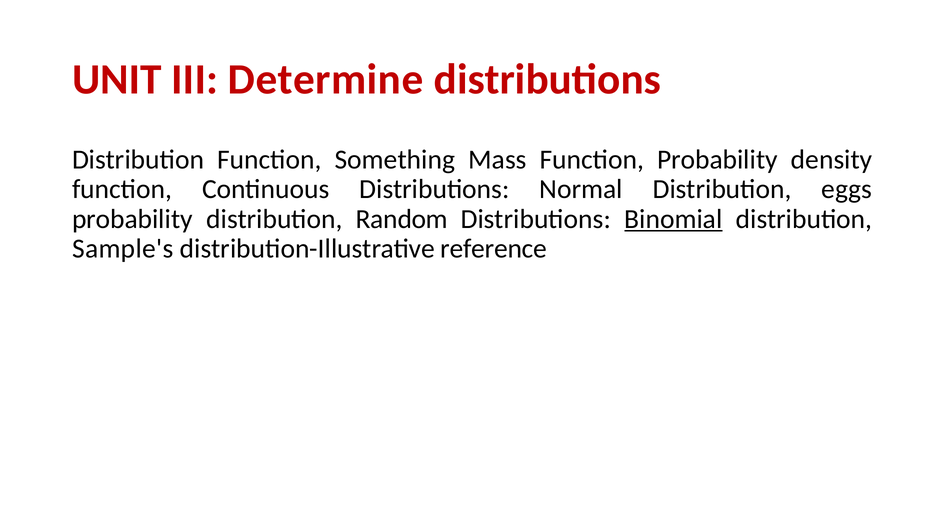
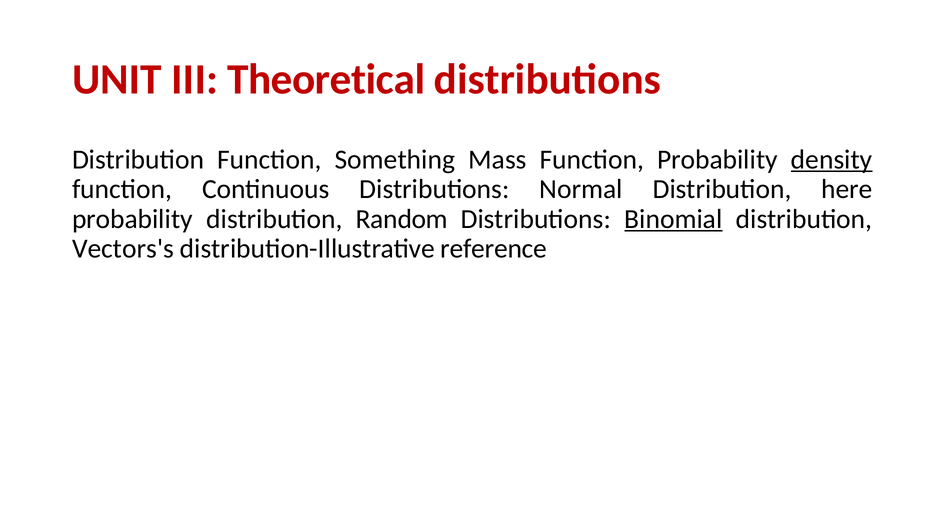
Determine: Determine -> Theoretical (326, 79)
density underline: none -> present (832, 160)
eggs: eggs -> here (847, 189)
Sample's: Sample's -> Vectors's (123, 249)
